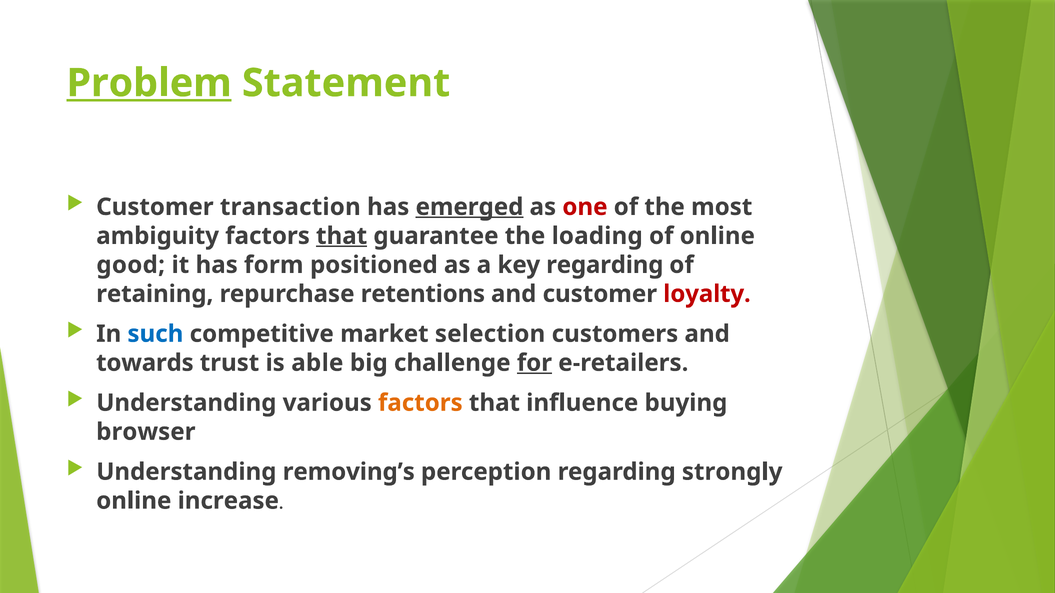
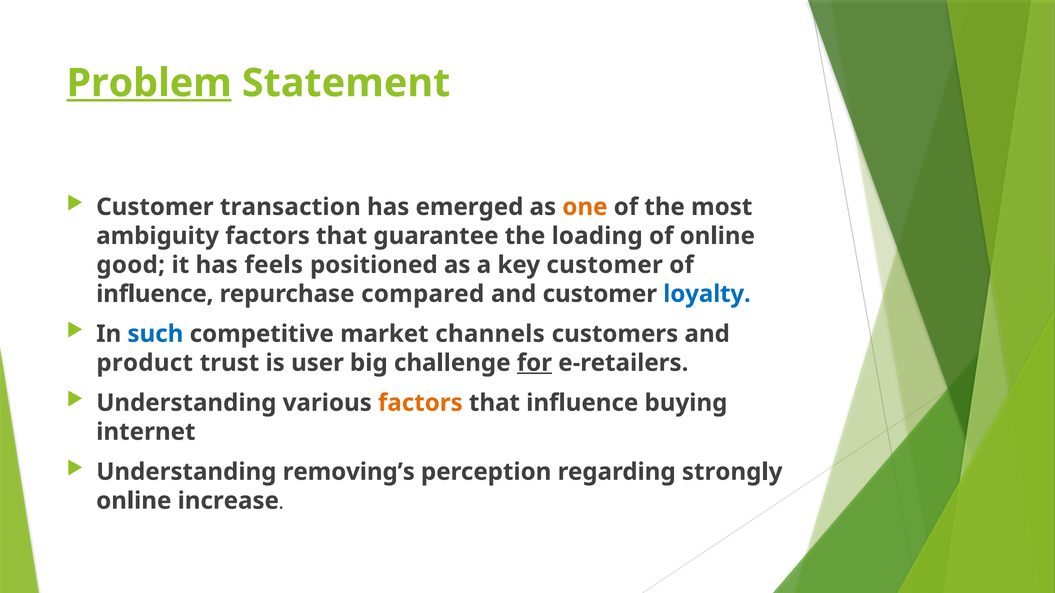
emerged underline: present -> none (469, 207)
one colour: red -> orange (585, 207)
that underline: present -> none (342, 236)
form: form -> feels (274, 265)
key regarding: regarding -> customer (605, 265)
retaining: retaining -> influence (155, 294)
retentions: retentions -> compared (423, 294)
loyalty colour: red -> blue (707, 294)
selection: selection -> channels (490, 334)
towards: towards -> product (145, 363)
able: able -> user (317, 363)
browser: browser -> internet (146, 432)
